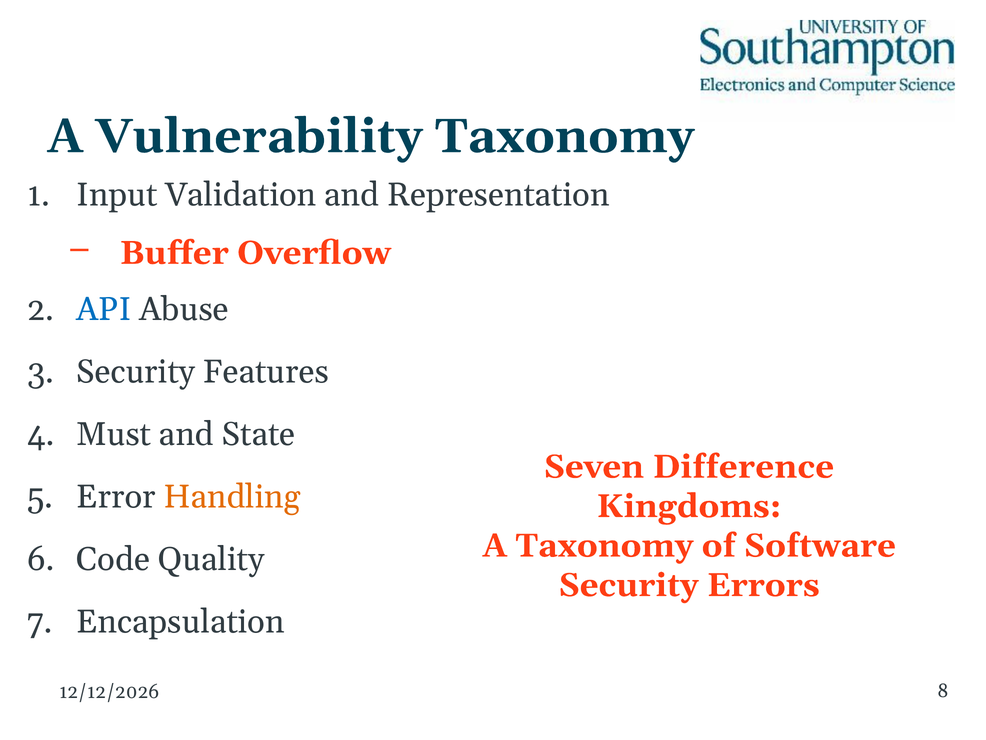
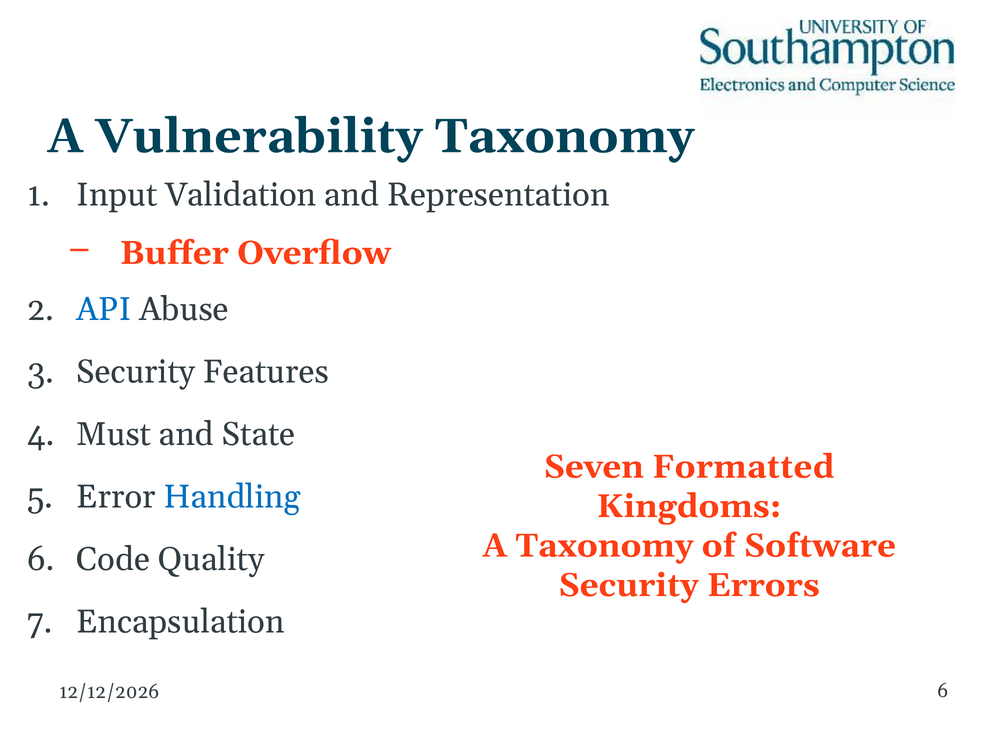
Difference: Difference -> Formatted (743, 466)
Handling colour: orange -> blue (232, 497)
8: 8 -> 6 (943, 690)
